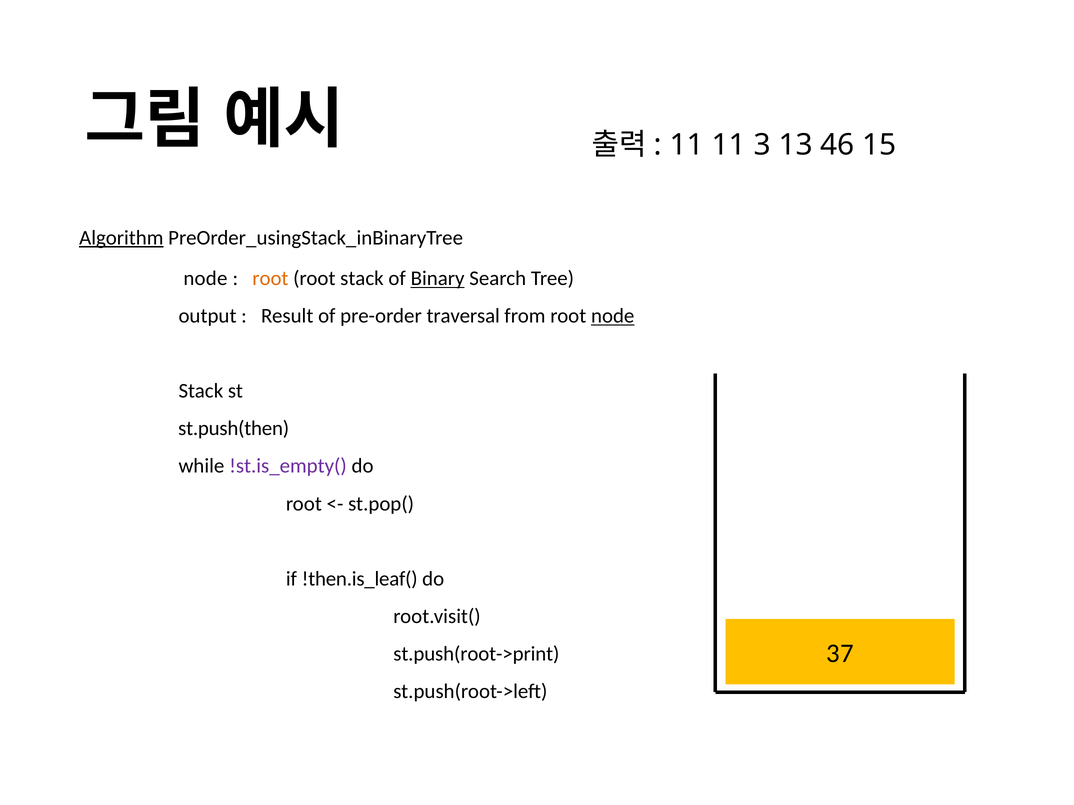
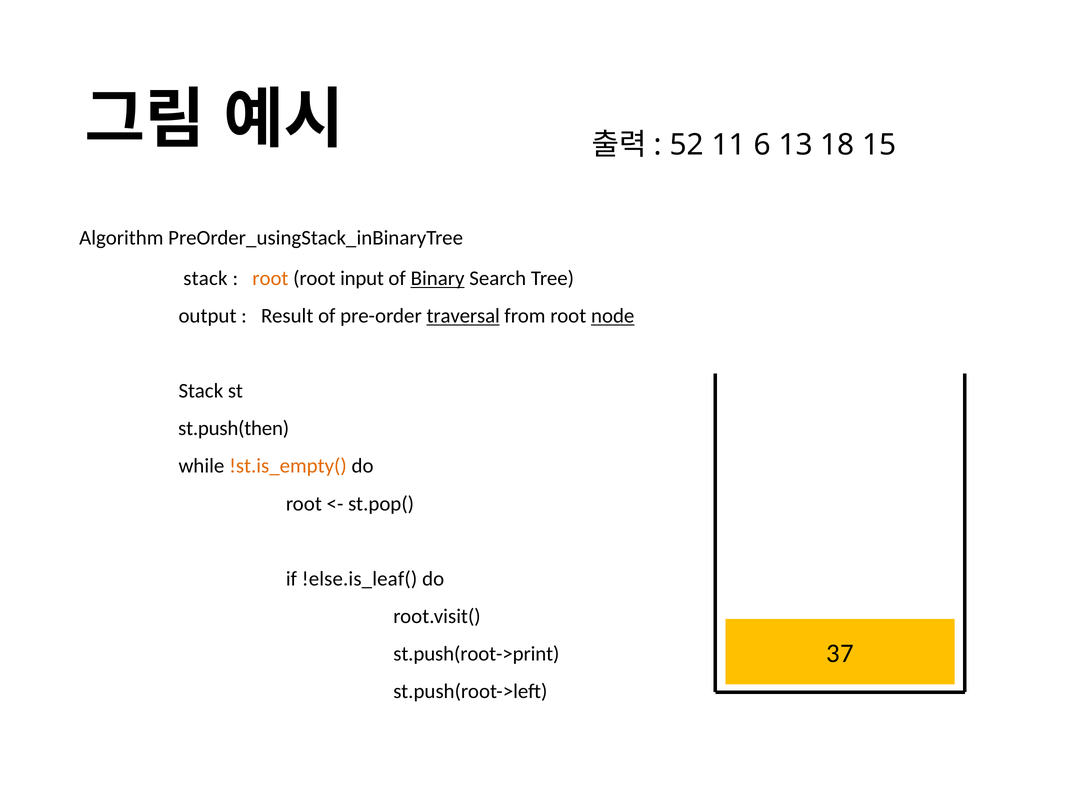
11: 11 -> 52 (687, 145)
3: 3 -> 6 (762, 145)
46: 46 -> 18 (837, 145)
Algorithm underline: present -> none (121, 238)
node: node -> stack (205, 279)
root stack: stack -> input (362, 279)
traversal underline: none -> present (463, 316)
!st.is_empty( colour: purple -> orange (288, 466)
!then.is_leaf(: !then.is_leaf( -> !else.is_leaf( (360, 579)
